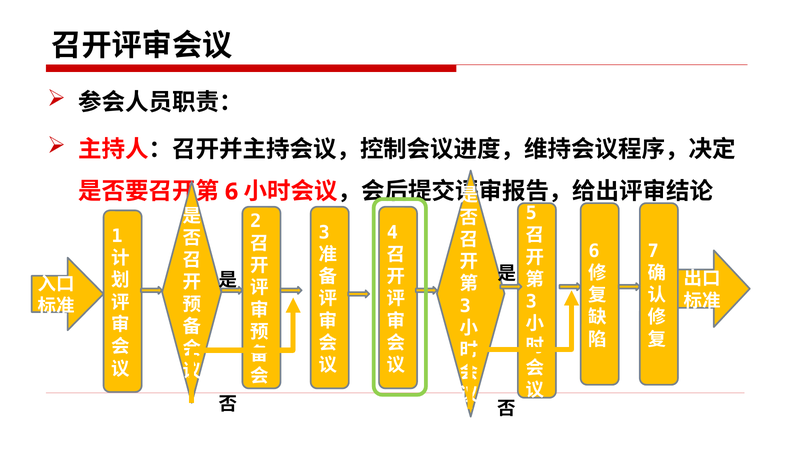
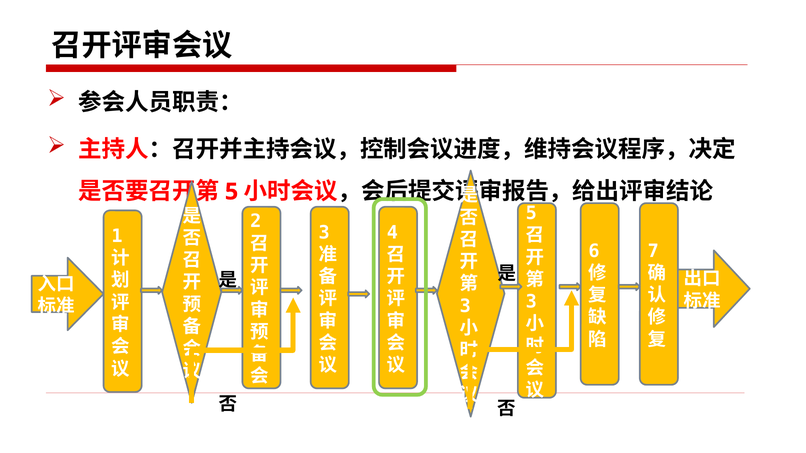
6: 6 -> 5 (232, 192)
